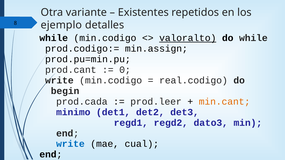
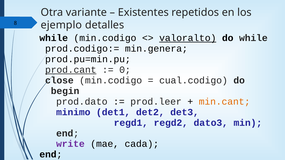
min.assign: min.assign -> min.genera (156, 49)
prod.cant underline: none -> present (71, 70)
write: write -> close (59, 81)
real.codigo: real.codigo -> cual.codigo (193, 81)
prod.cada: prod.cada -> prod.dato (82, 102)
write colour: blue -> purple (70, 144)
cual: cual -> cada (142, 144)
